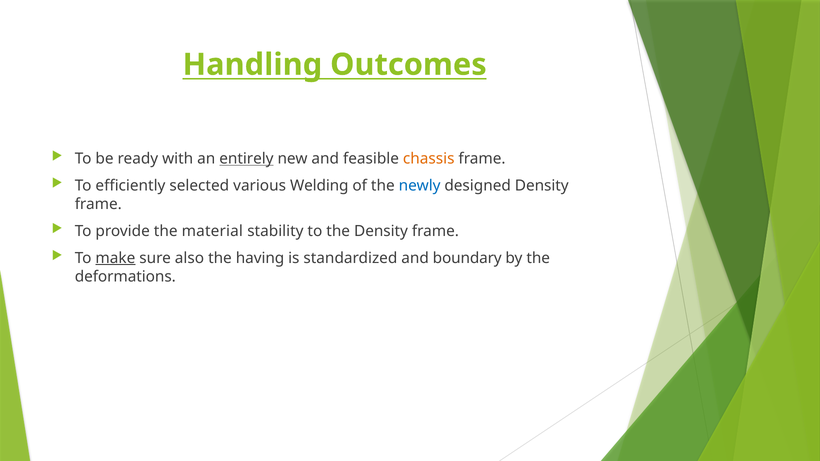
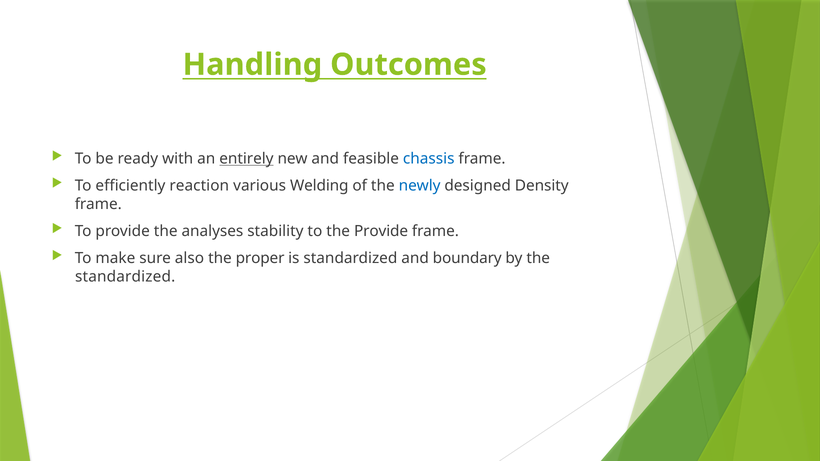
chassis colour: orange -> blue (429, 159)
selected: selected -> reaction (199, 186)
material: material -> analyses (212, 231)
the Density: Density -> Provide (381, 231)
make underline: present -> none (115, 258)
having: having -> proper (260, 258)
deformations: deformations -> standardized (125, 277)
